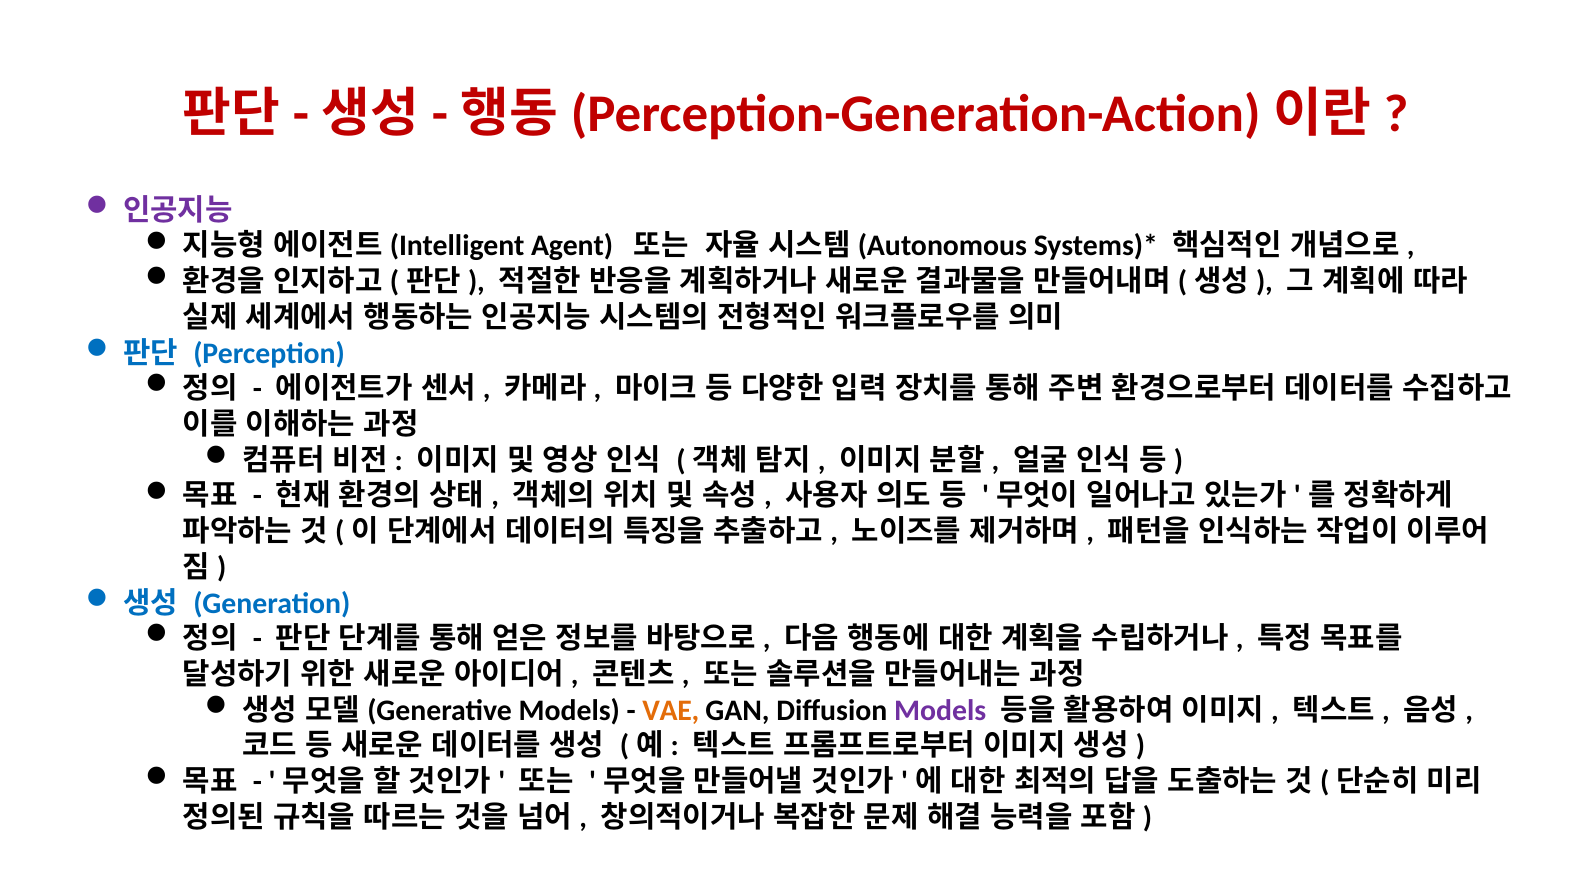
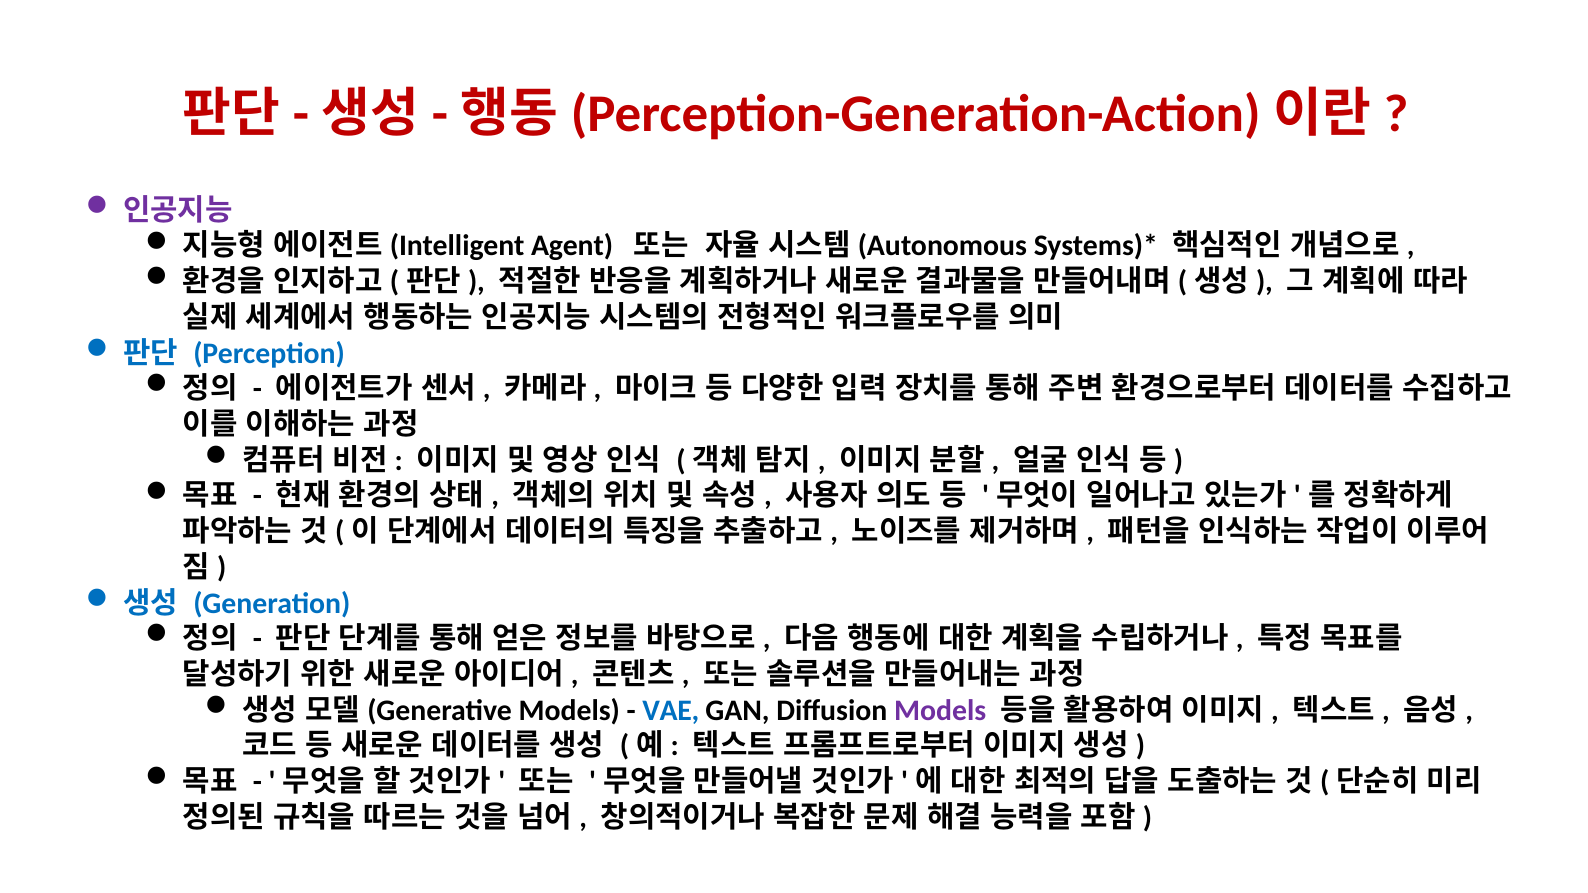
VAE colour: orange -> blue (671, 711)
